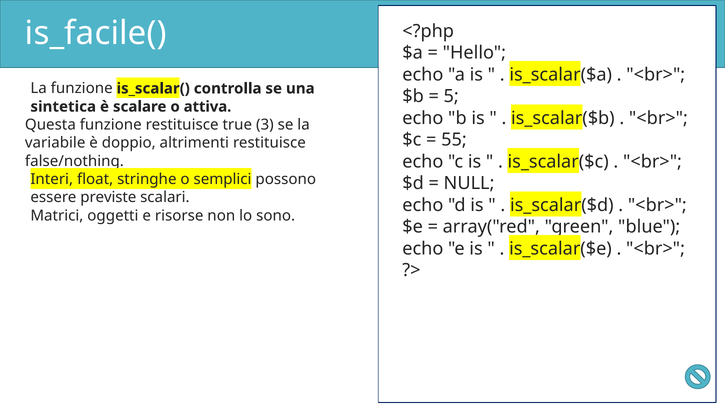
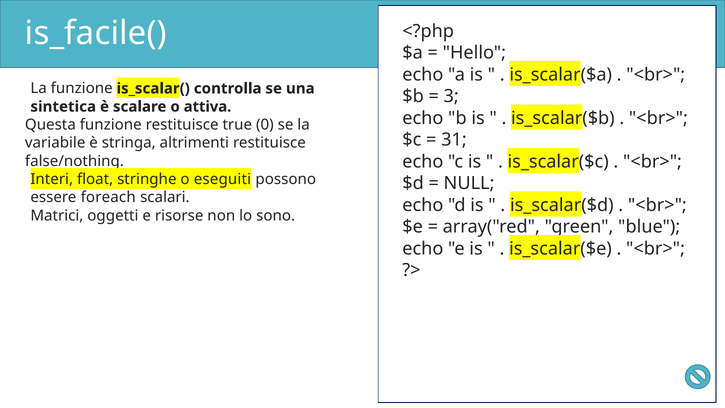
5: 5 -> 3 (451, 96)
3: 3 -> 0 (265, 125)
55: 55 -> 31 (454, 140)
doppio: doppio -> stringa (129, 143)
semplici: semplici -> eseguiti (222, 179)
previste: previste -> foreach (108, 197)
